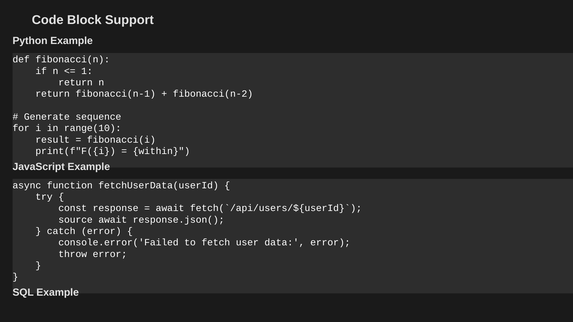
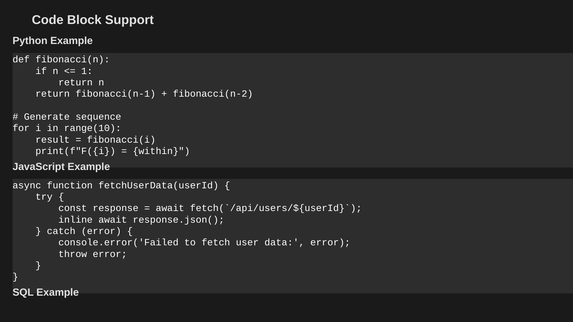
source: source -> inline (76, 220)
